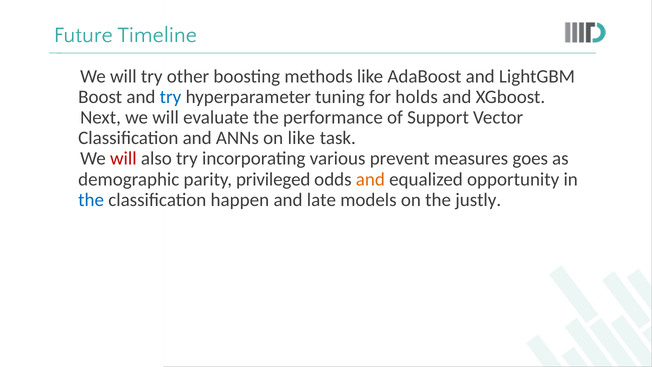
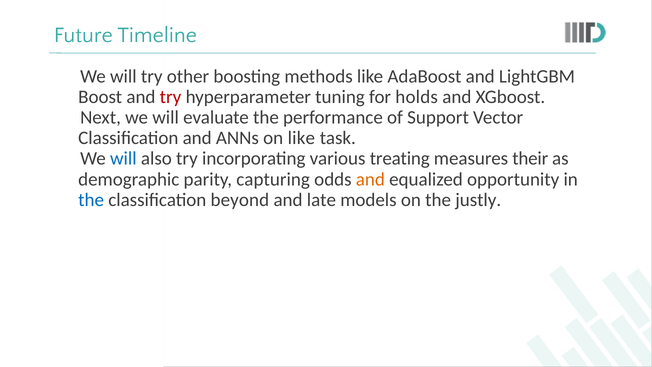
try colour: blue -> red (171, 97)
will colour: red -> blue (123, 159)
prevent: prevent -> treating (400, 159)
goes: goes -> their (530, 159)
privileged: privileged -> capturing (273, 179)
happen: happen -> beyond (240, 200)
